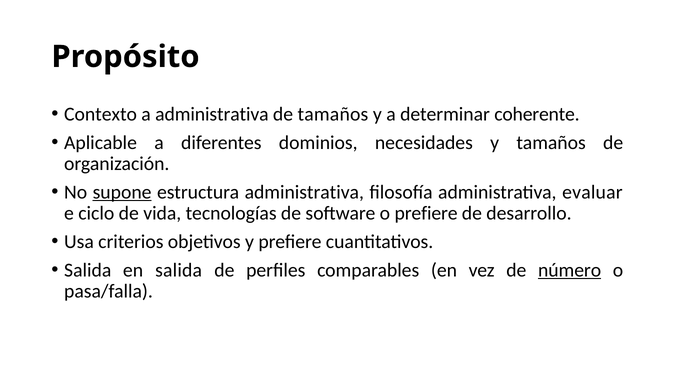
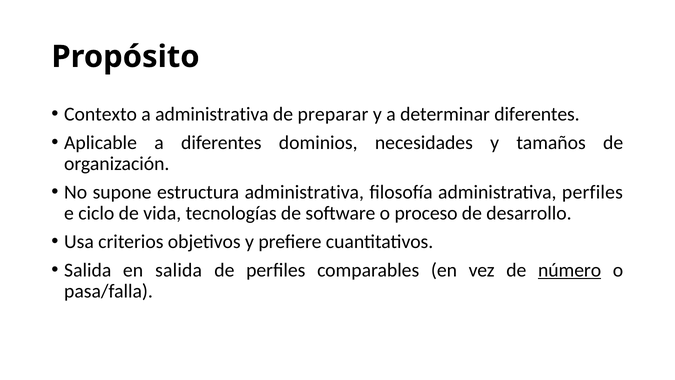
de tamaños: tamaños -> preparar (333, 114)
determinar coherente: coherente -> diferentes (537, 114)
supone underline: present -> none (122, 192)
administrativa evaluar: evaluar -> perfiles (592, 192)
o prefiere: prefiere -> proceso (426, 213)
